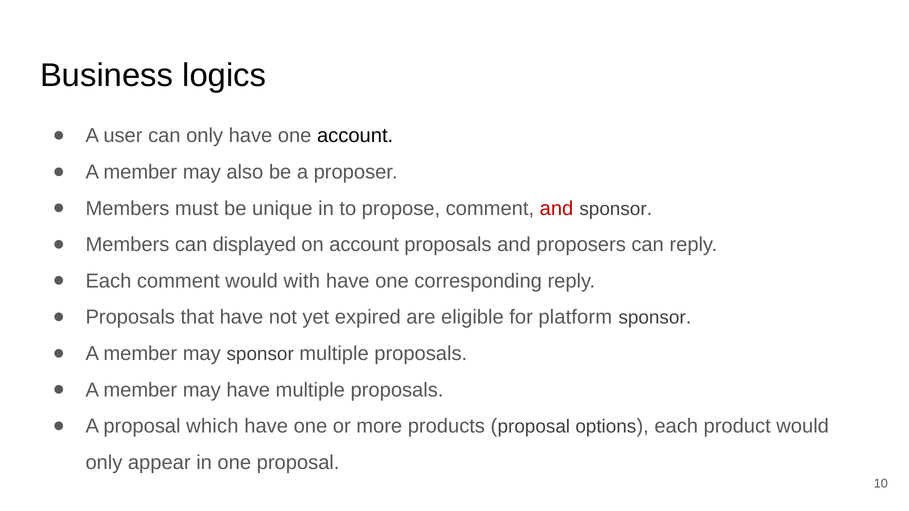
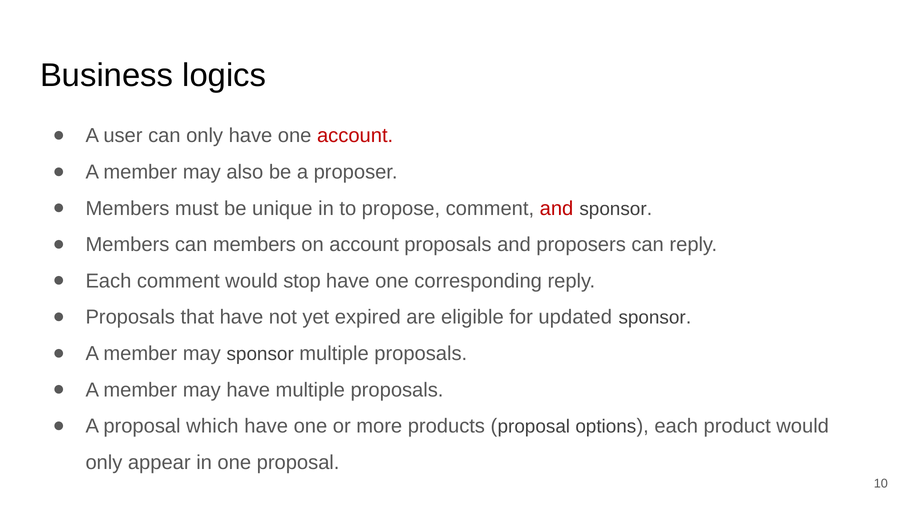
account colour: black -> red (355, 136)
can displayed: displayed -> members (254, 245)
with: with -> stop (302, 281)
platform: platform -> updated (575, 318)
